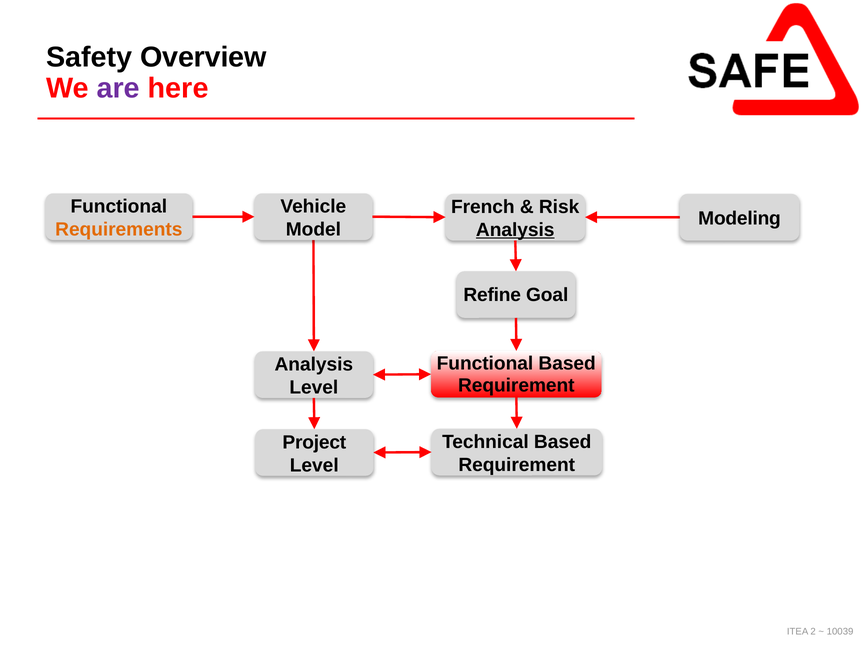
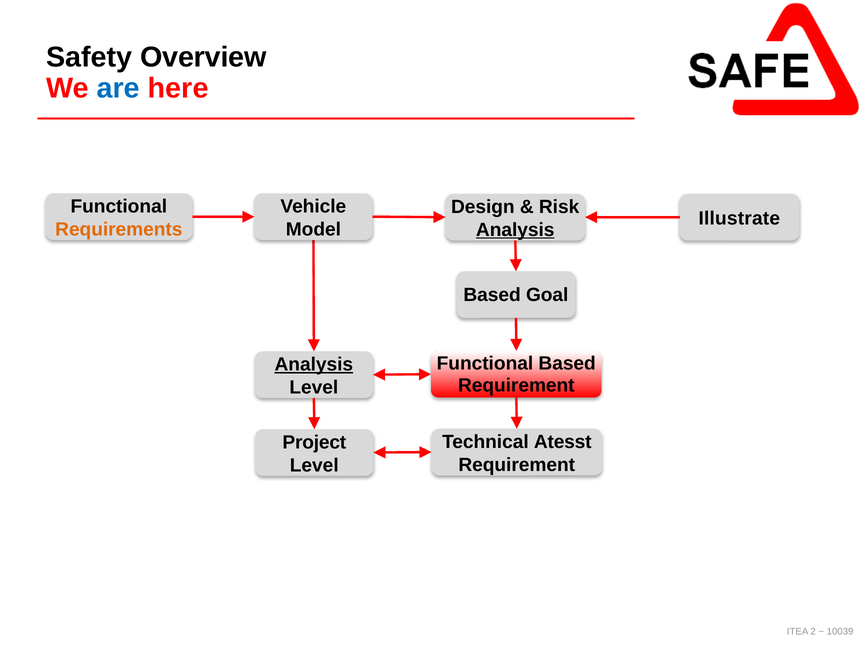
are colour: purple -> blue (118, 88)
French: French -> Design (483, 207)
Modeling: Modeling -> Illustrate (739, 219)
Refine: Refine -> Based (492, 295)
Analysis underline: none -> present (314, 365)
Technical Based: Based -> Atesst (563, 442)
